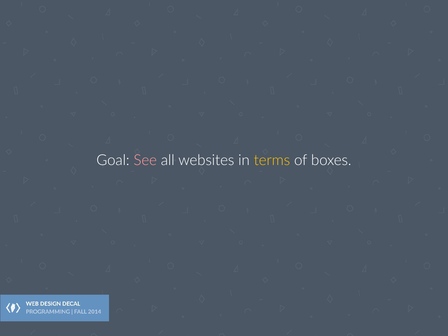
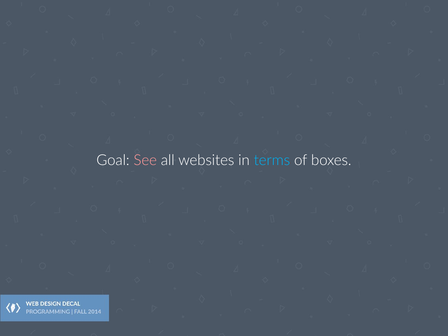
terms colour: yellow -> light blue (272, 160)
